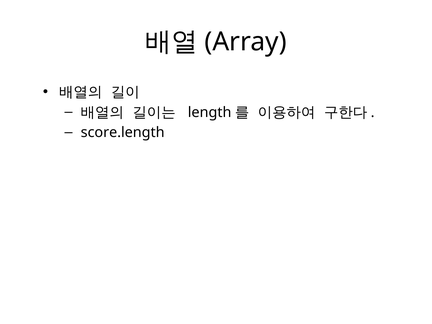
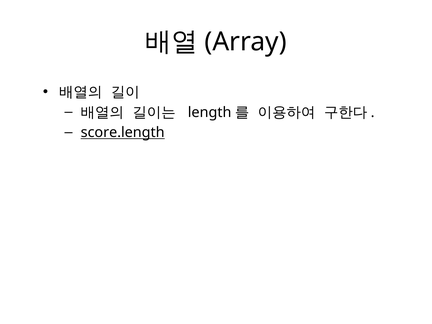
score.length underline: none -> present (123, 132)
